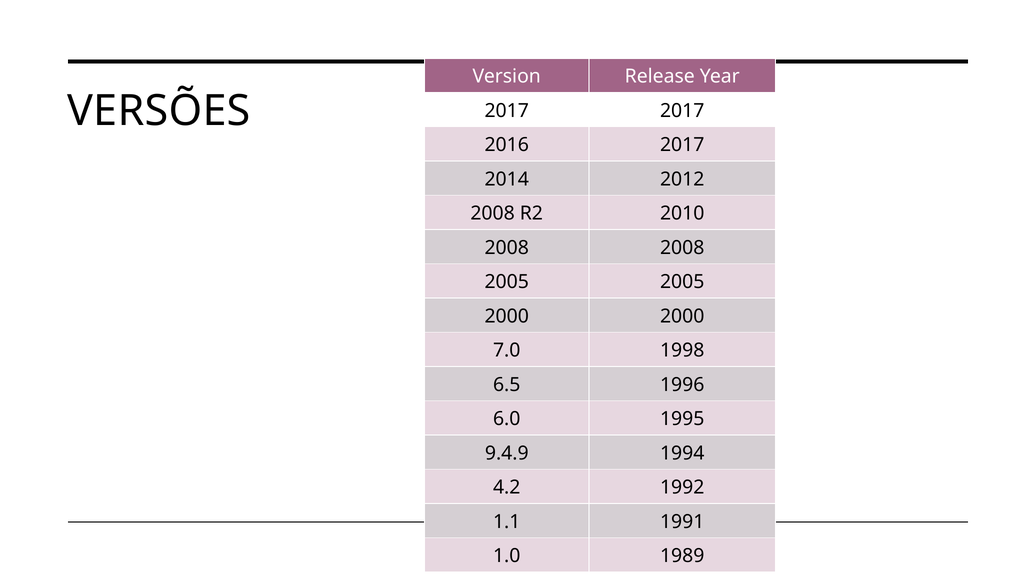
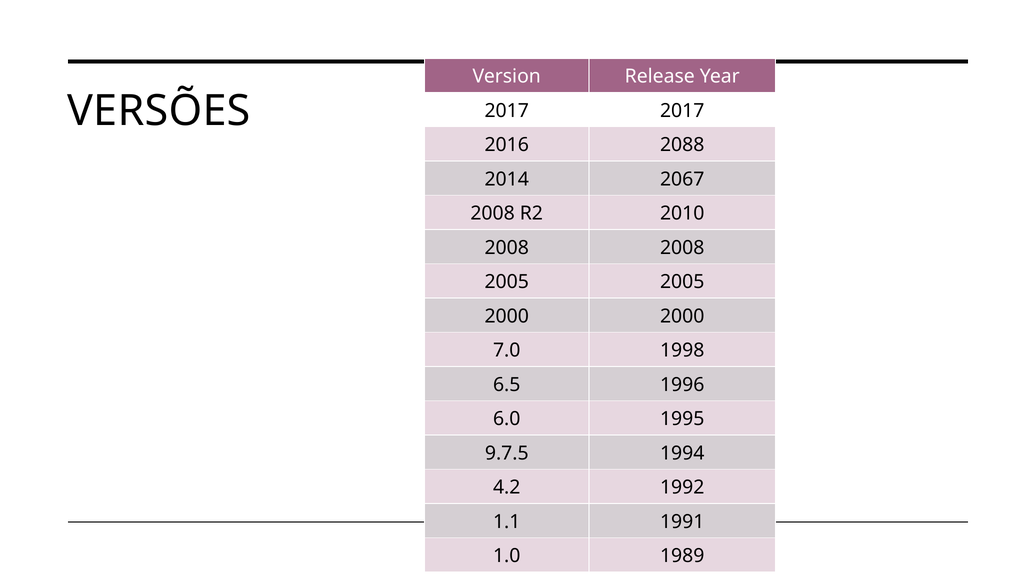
2016 2017: 2017 -> 2088 (682, 145)
2012: 2012 -> 2067 (682, 179)
9.4.9: 9.4.9 -> 9.7.5 (507, 453)
